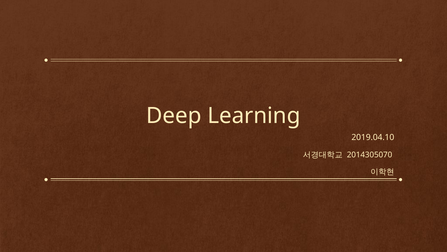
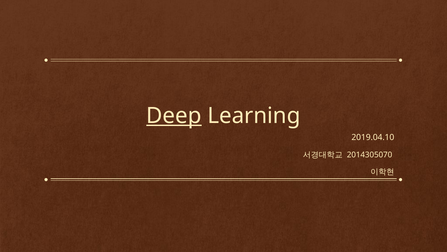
Deep underline: none -> present (174, 116)
